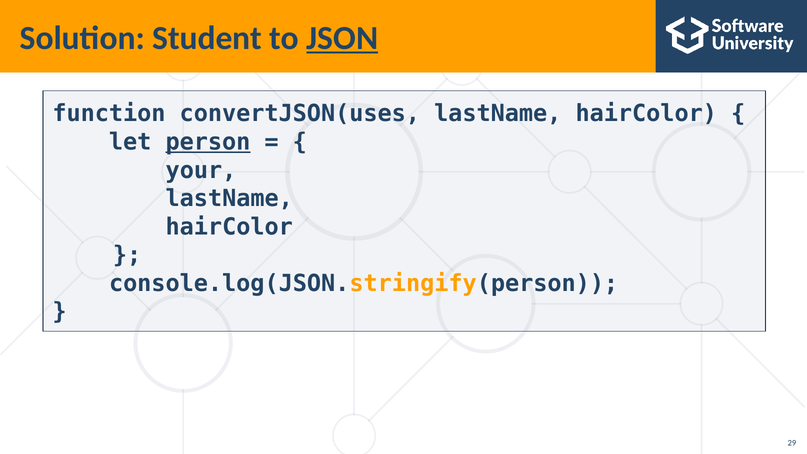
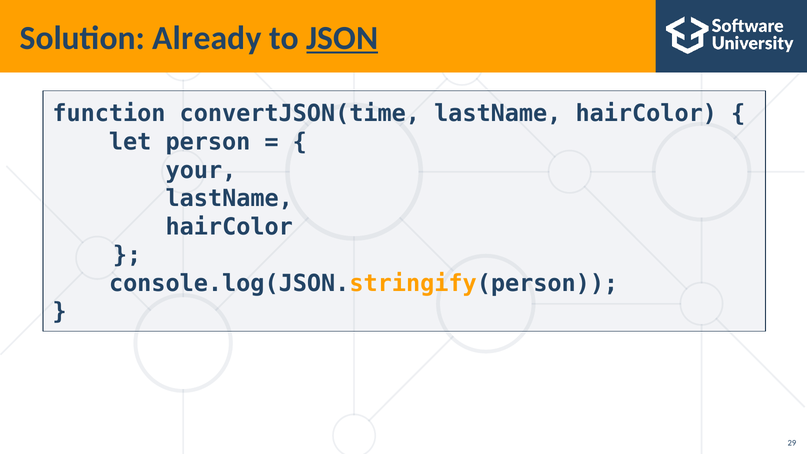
Student: Student -> Already (207, 38)
convertJSON(uses: convertJSON(uses -> convertJSON(time (300, 114)
person underline: present -> none (208, 142)
